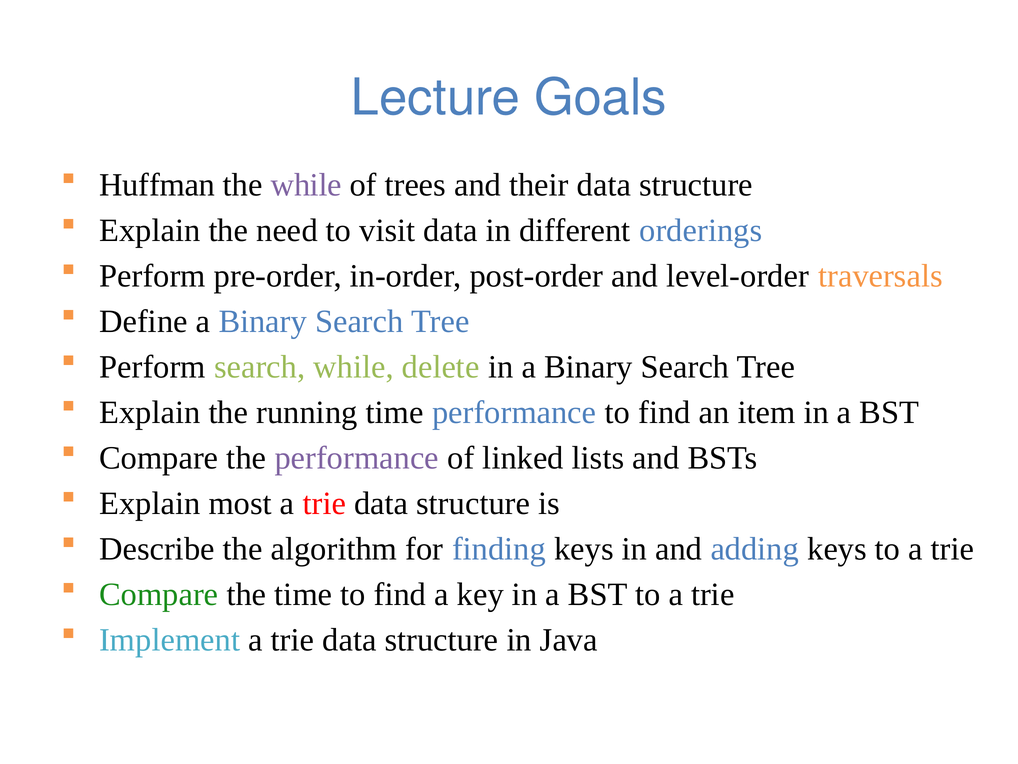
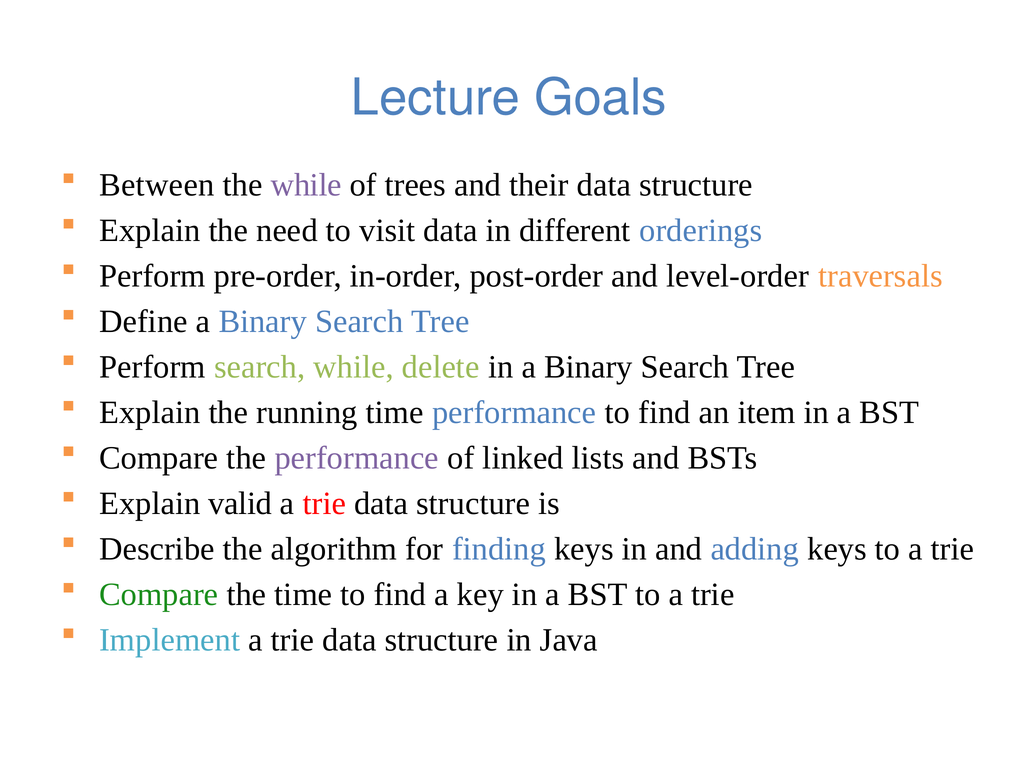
Huffman: Huffman -> Between (157, 185)
most: most -> valid (240, 503)
